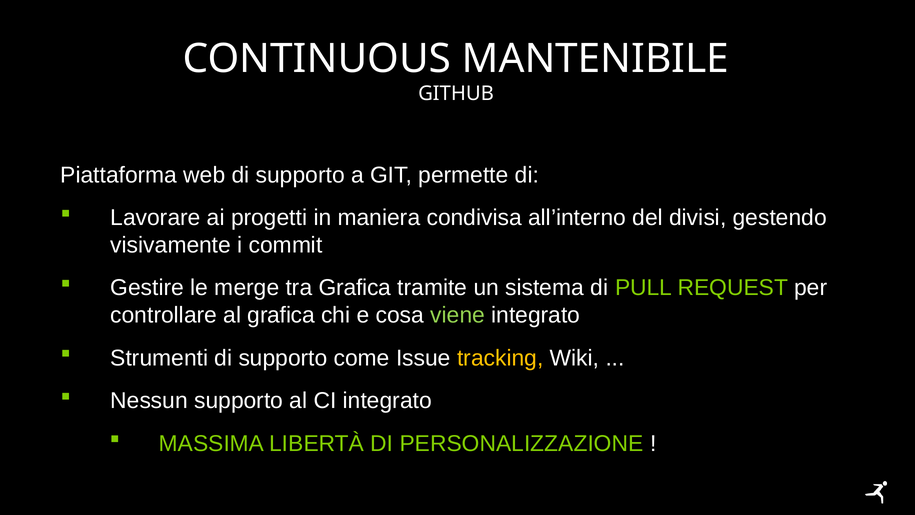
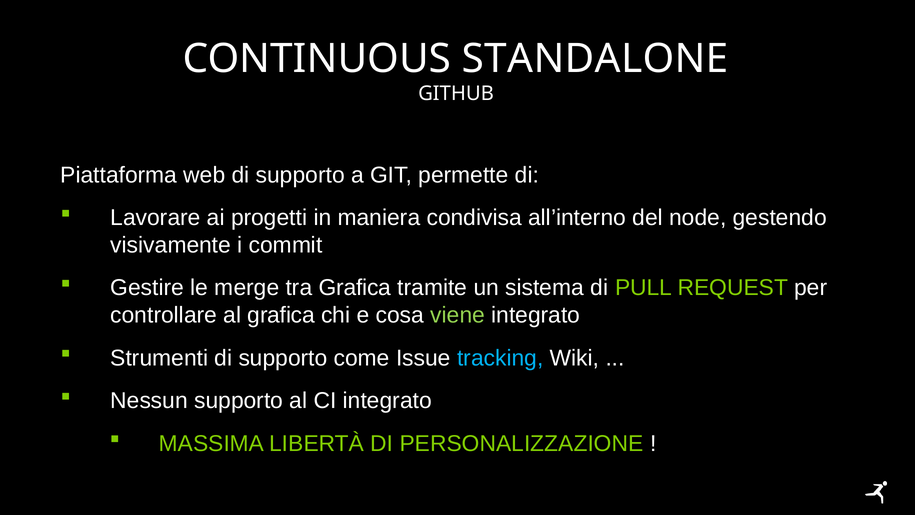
MANTENIBILE: MANTENIBILE -> STANDALONE (595, 59)
divisi: divisi -> node (698, 218)
tracking colour: yellow -> light blue (500, 358)
